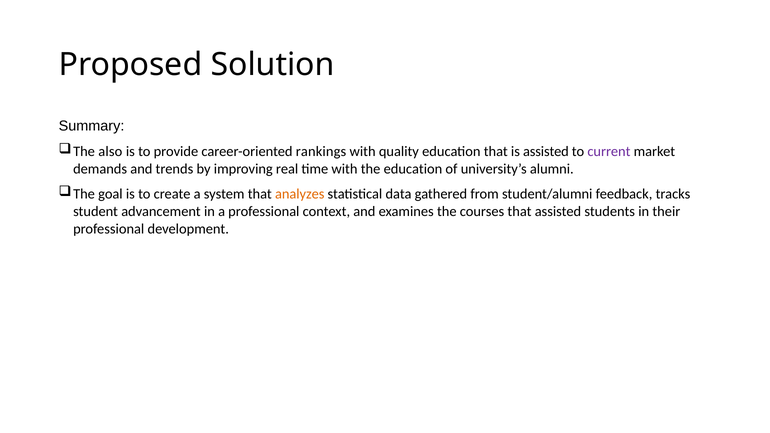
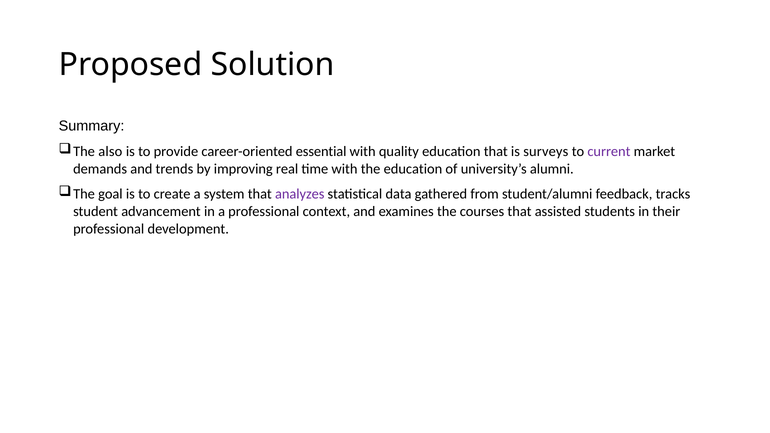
rankings: rankings -> essential (321, 151)
is assisted: assisted -> surveys (546, 151)
analyzes colour: orange -> purple (300, 194)
